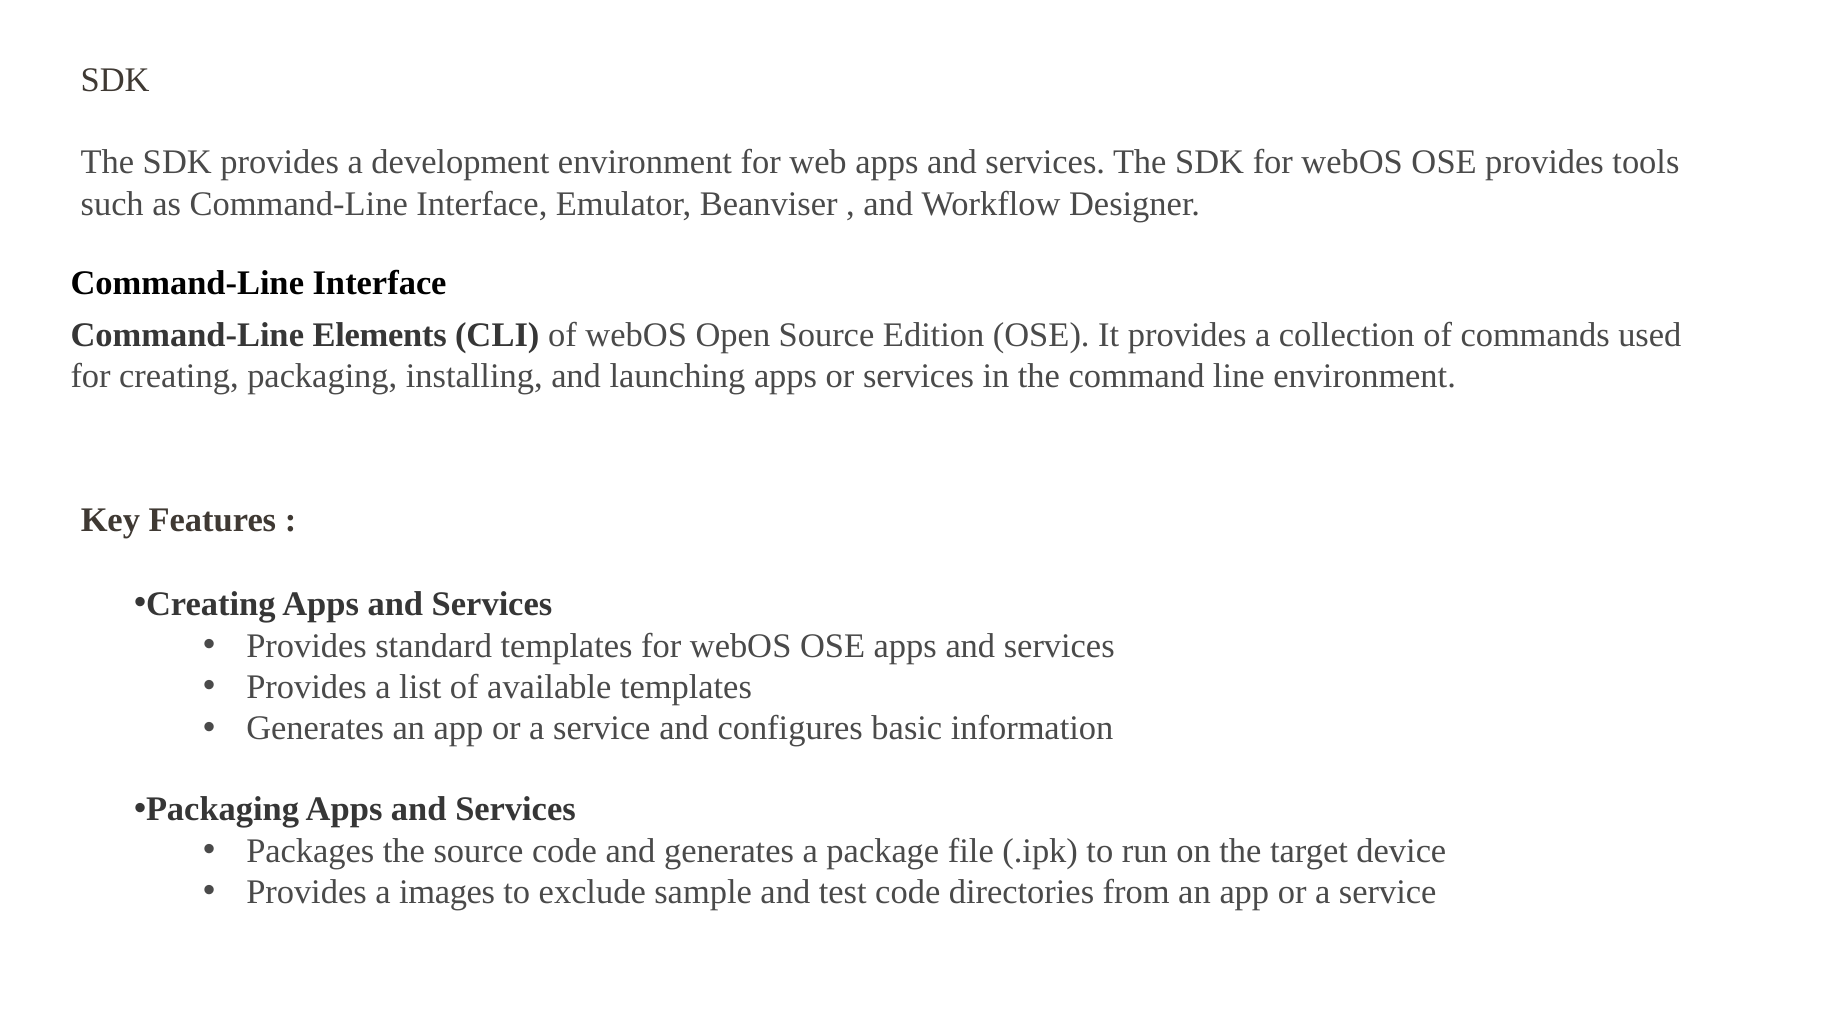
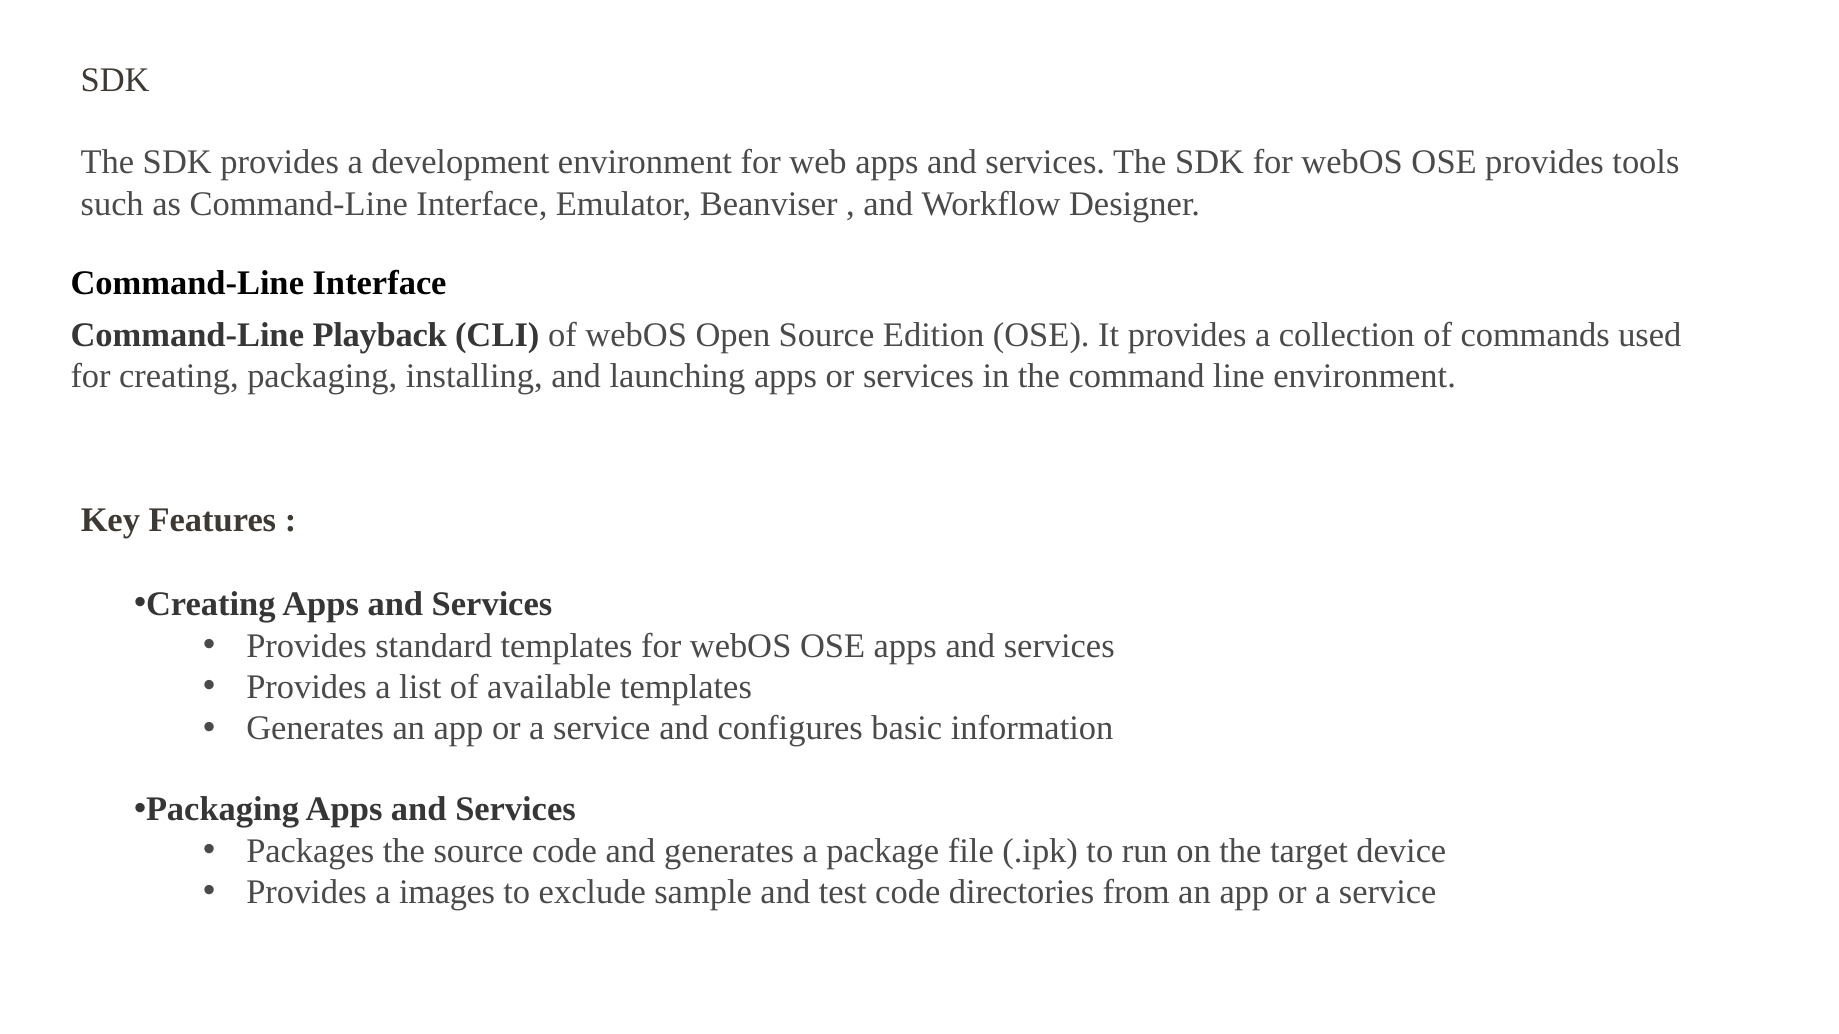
Elements: Elements -> Playback (380, 335)
